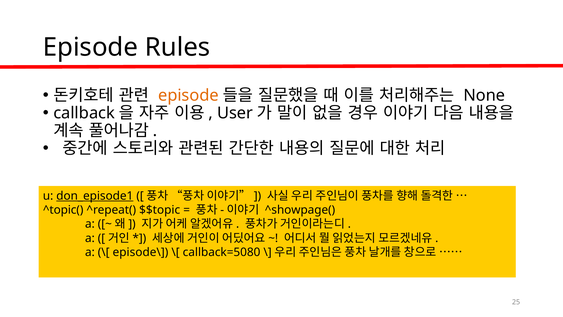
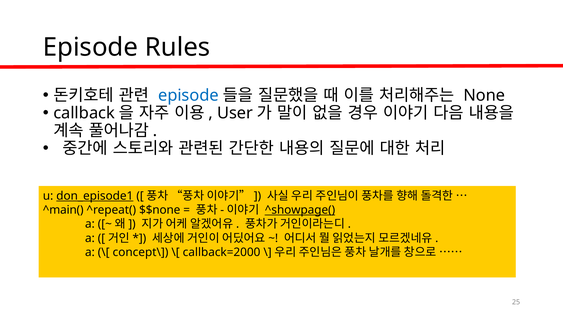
episode colour: orange -> blue (188, 95)
^topic(: ^topic( -> ^main( (63, 210)
$$topic: $$topic -> $$none (160, 210)
^showpage( underline: none -> present (300, 210)
episode\: episode\ -> concept\ (140, 252)
callback=5080: callback=5080 -> callback=2000 (222, 252)
